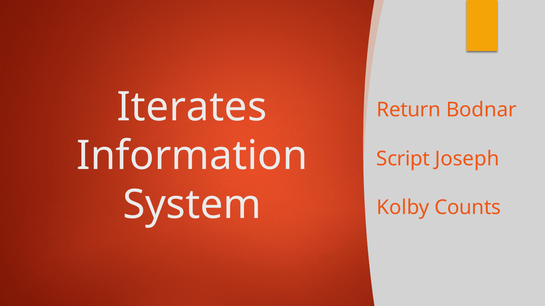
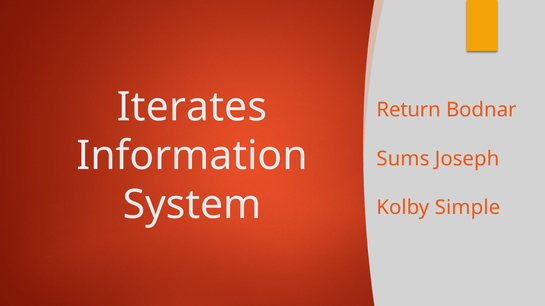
Script: Script -> Sums (403, 159)
Counts: Counts -> Simple (468, 208)
